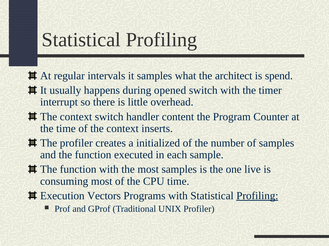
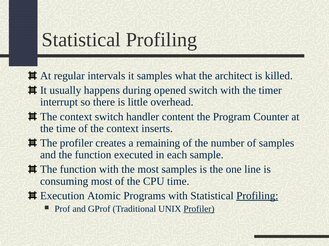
spend: spend -> killed (279, 76)
initialized: initialized -> remaining (158, 143)
live: live -> line (253, 170)
Vectors: Vectors -> Atomic (104, 196)
Profiler underline: none -> present (199, 209)
